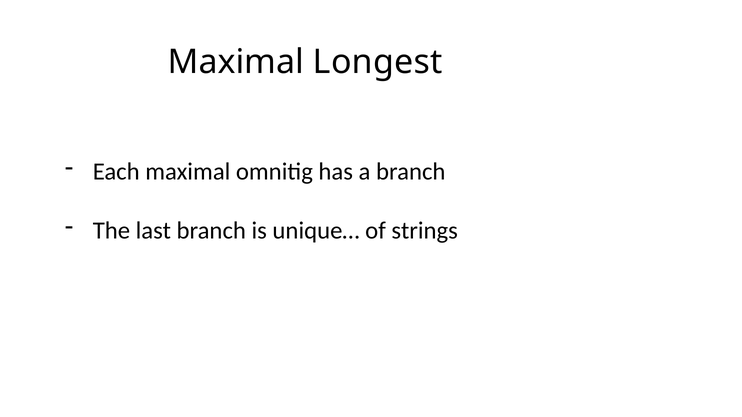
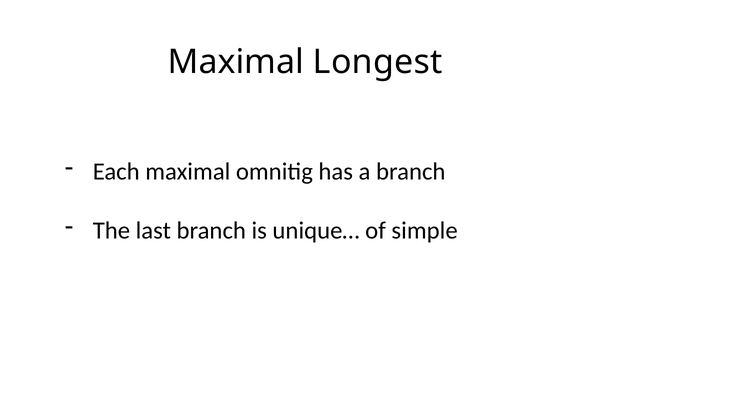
strings: strings -> simple (425, 231)
